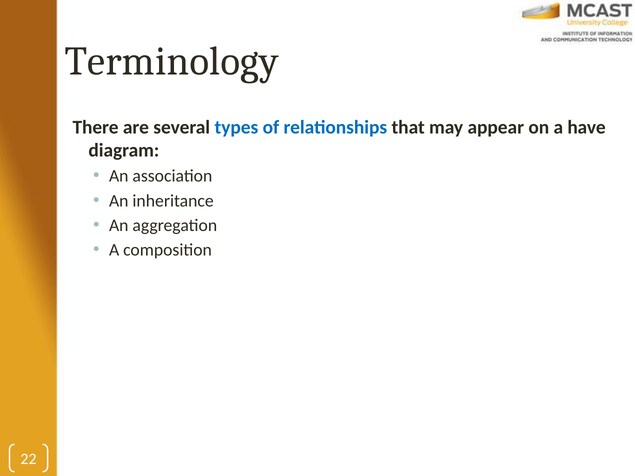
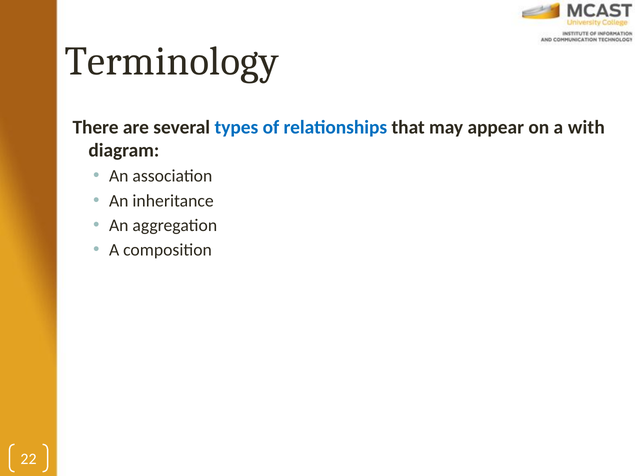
have: have -> with (586, 127)
